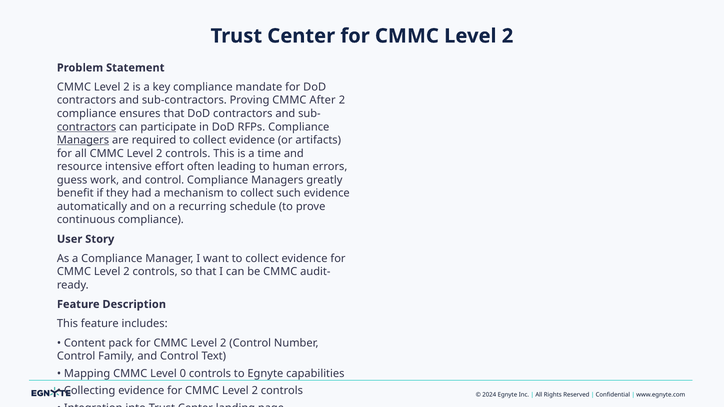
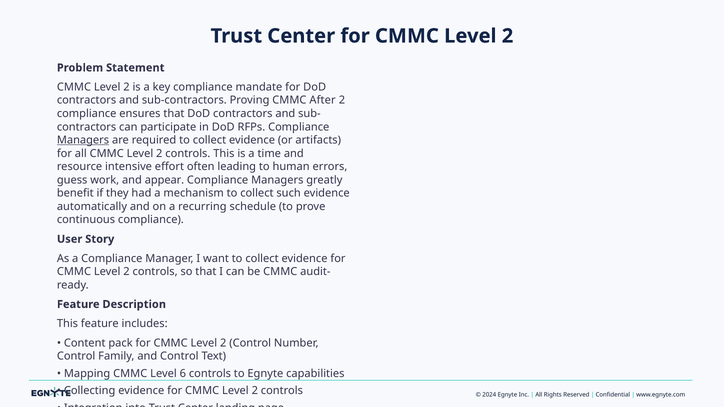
contractors underline: present -> none (87, 127)
work and control: control -> appear (165, 180)
0: 0 -> 6 (183, 374)
